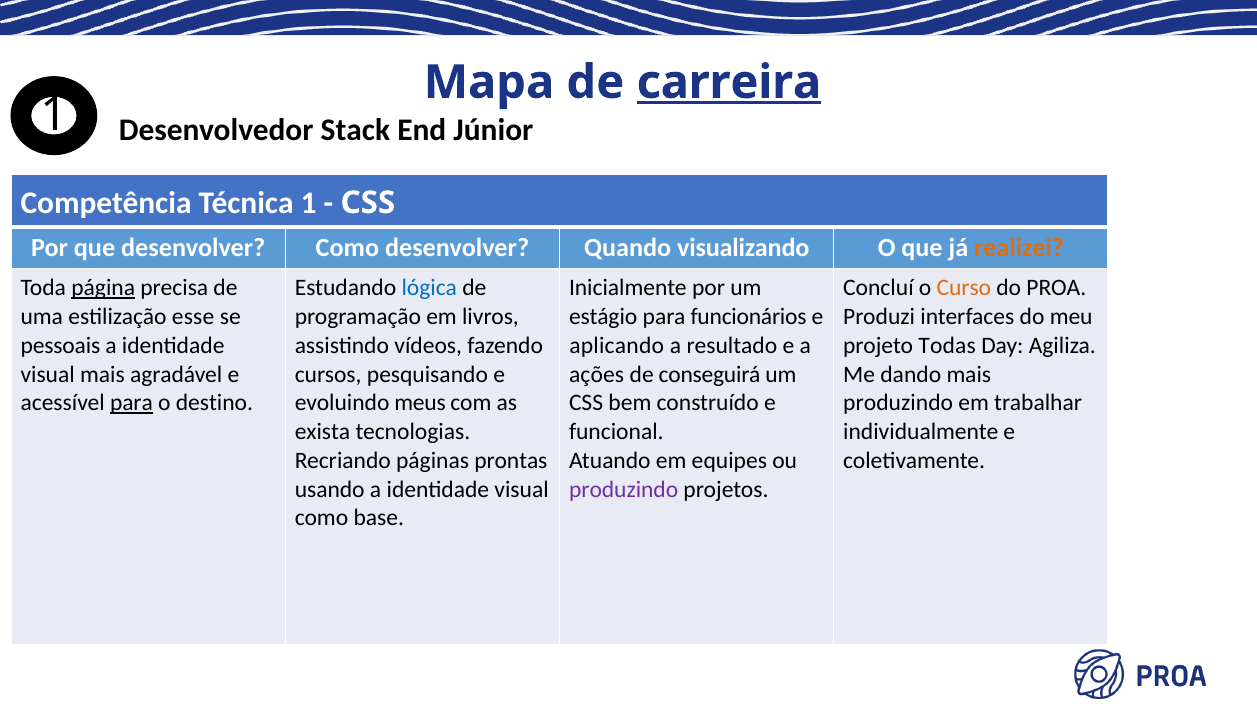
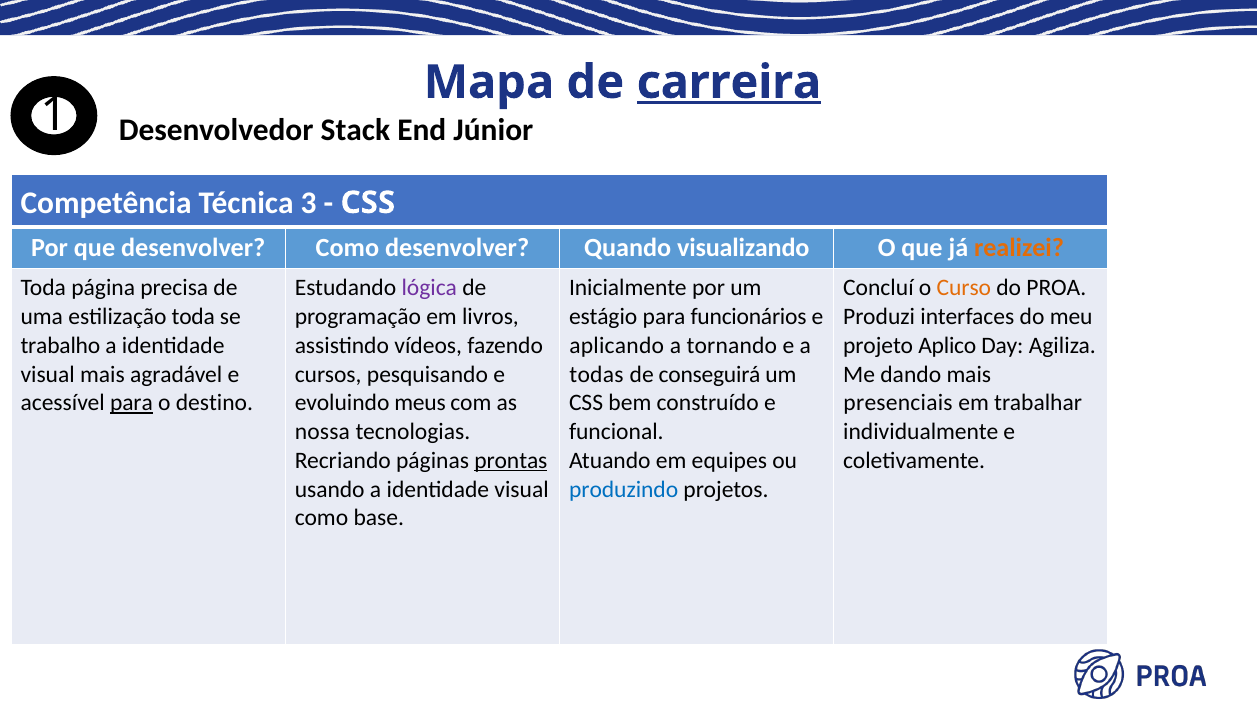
Técnica 1: 1 -> 3 (309, 203)
página underline: present -> none (103, 288)
lógica colour: blue -> purple (429, 288)
estilização esse: esse -> toda (193, 317)
pessoais: pessoais -> trabalho (60, 346)
resultado: resultado -> tornando (732, 346)
Todas: Todas -> Aplico (947, 346)
ações: ações -> todas (597, 374)
produzindo: produzindo -> presenciais (898, 403)
exista: exista -> nossa (322, 432)
prontas underline: none -> present (511, 461)
produzindo colour: purple -> blue (624, 489)
